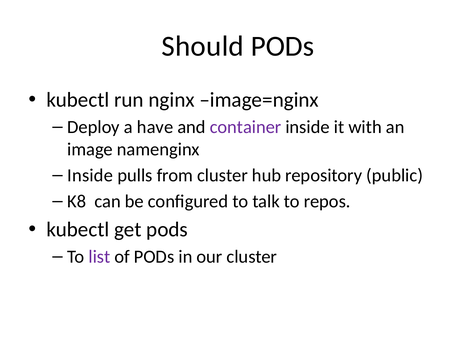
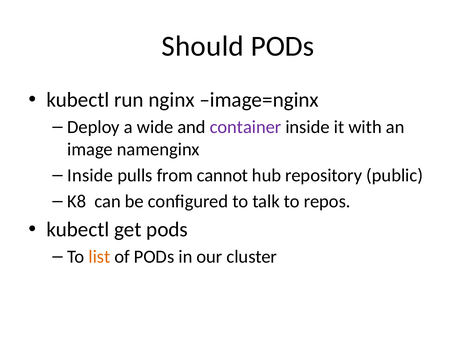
have: have -> wide (155, 127)
from cluster: cluster -> cannot (223, 175)
list colour: purple -> orange (99, 257)
